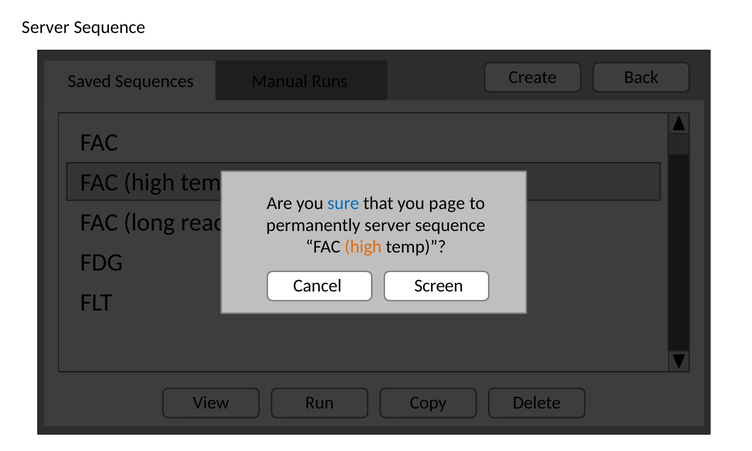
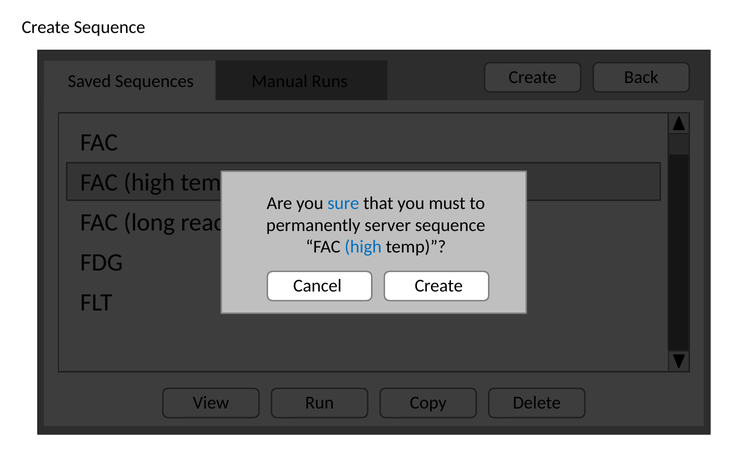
Server: Server -> Create (46, 27)
page: page -> must (447, 204)
high colour: orange -> blue (363, 247)
Screen: Screen -> Create (439, 286)
